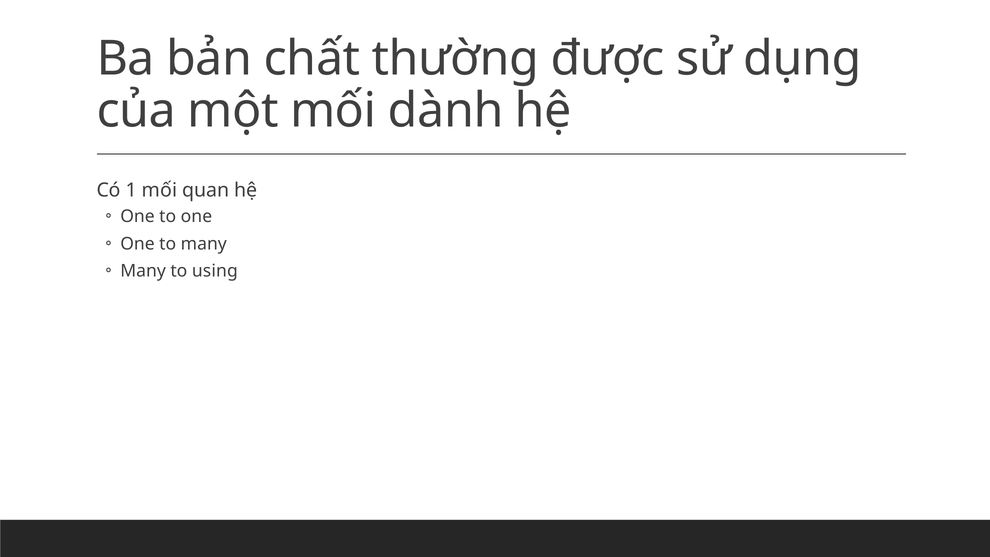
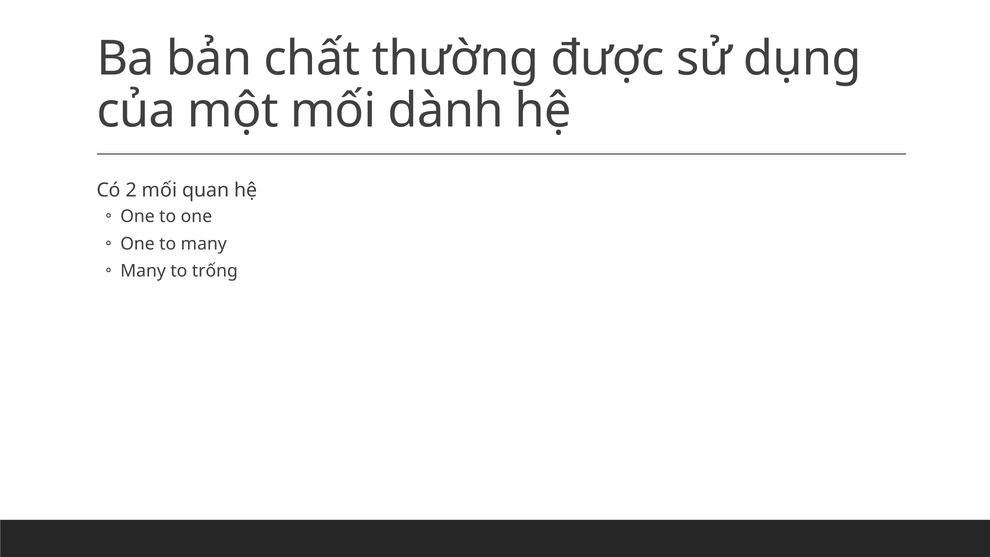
1: 1 -> 2 (131, 190)
using: using -> trống (215, 271)
